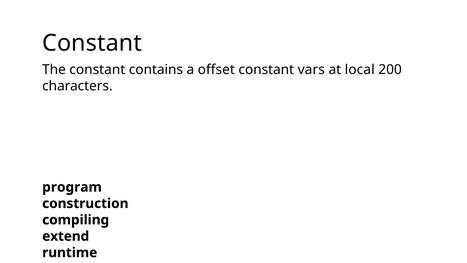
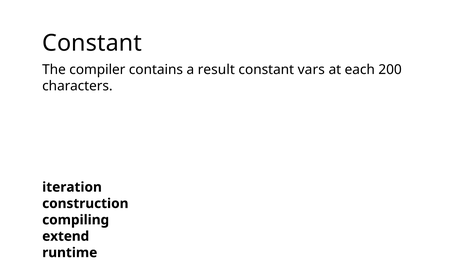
The constant: constant -> compiler (97, 69)
offset: offset -> result (216, 69)
local: local -> each (360, 69)
program: program -> iteration (72, 187)
